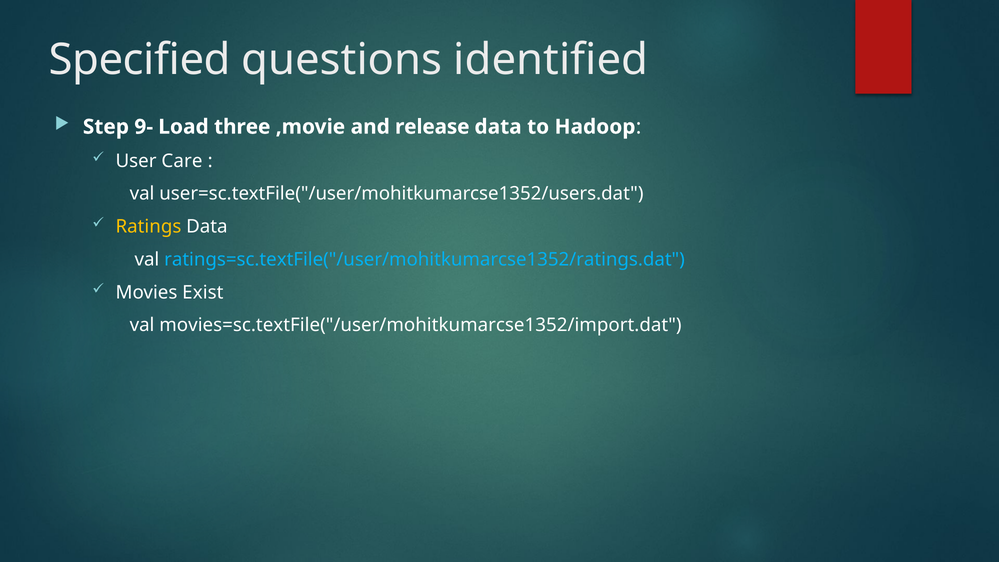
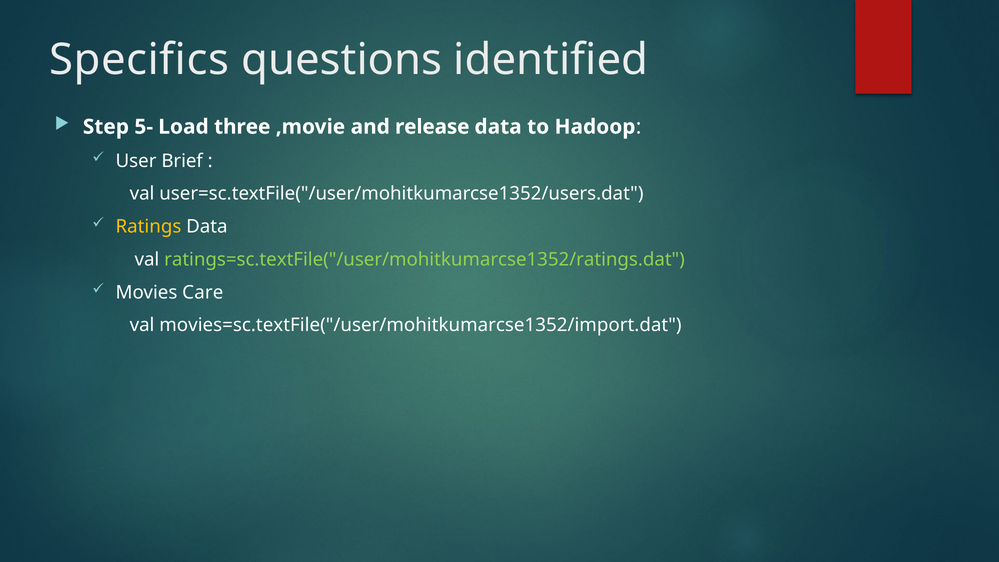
Specified: Specified -> Specifics (139, 60)
9-: 9- -> 5- (144, 127)
Care: Care -> Brief (182, 161)
ratings=sc.textFile("/user/mohitkumarcse1352/ratings.dat colour: light blue -> light green (425, 259)
Exist: Exist -> Care (203, 292)
